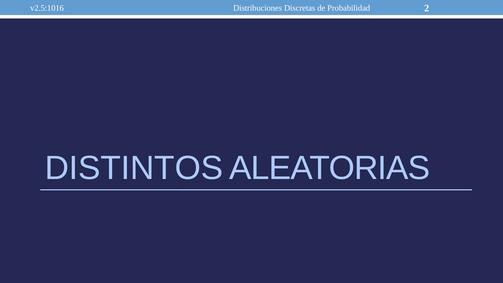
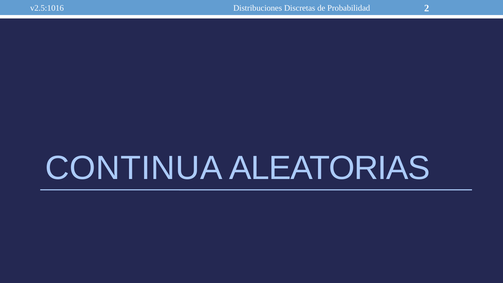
DISTINTOS: DISTINTOS -> CONTINUA (134, 168)
